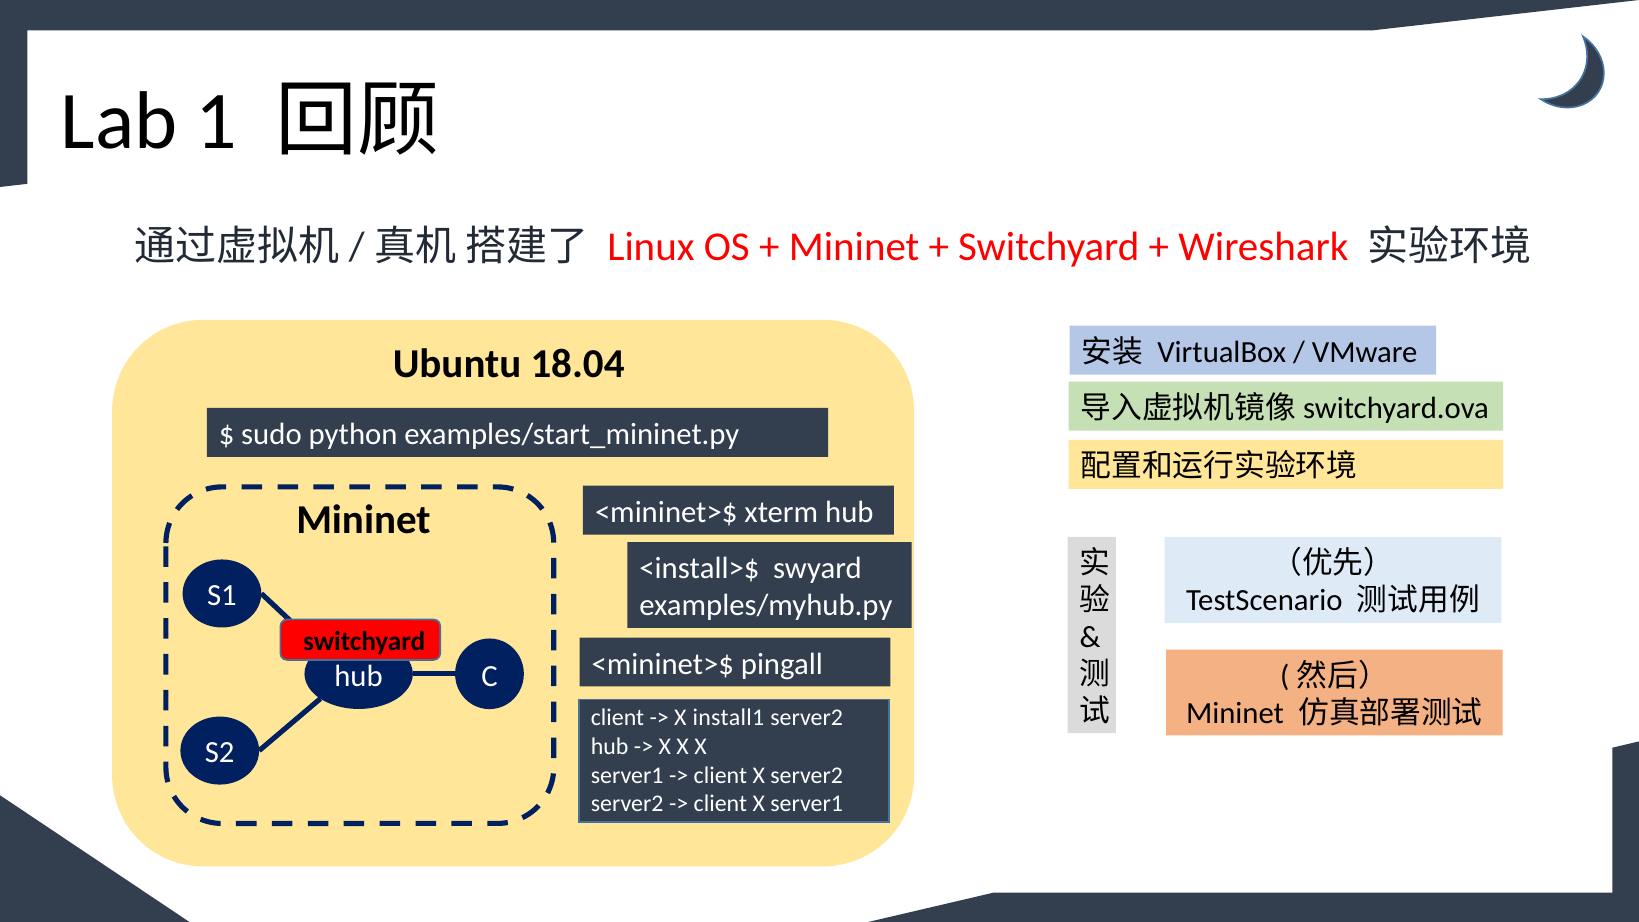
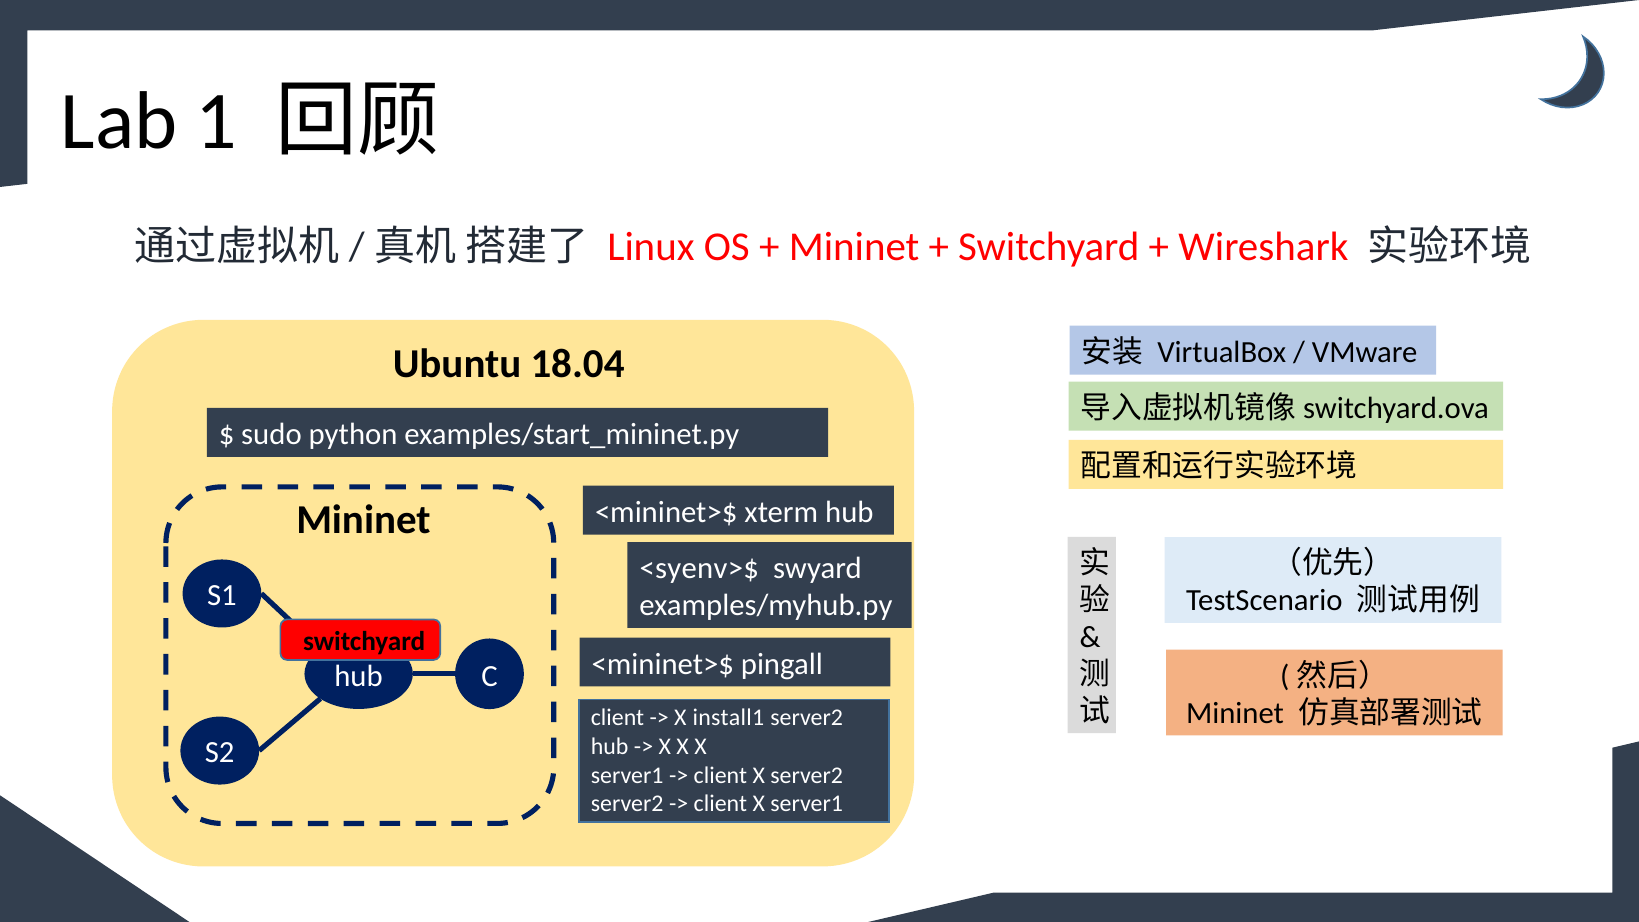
<install>$: <install>$ -> <syenv>$ (699, 569)
